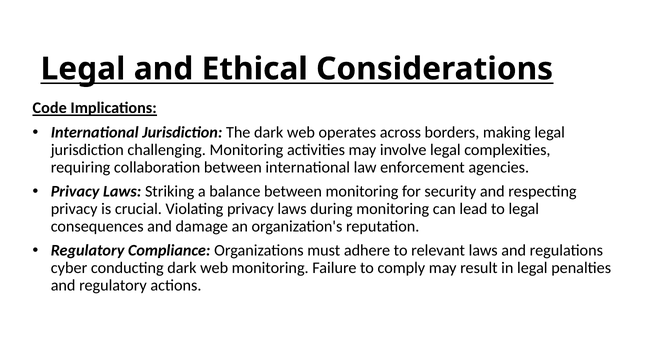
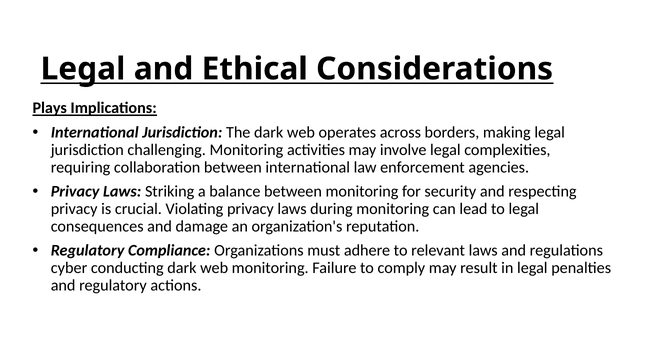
Code: Code -> Plays (50, 108)
